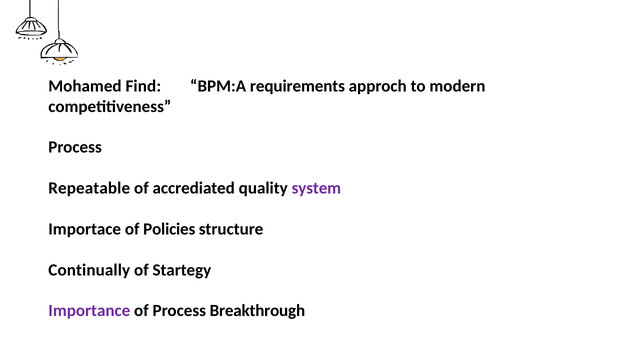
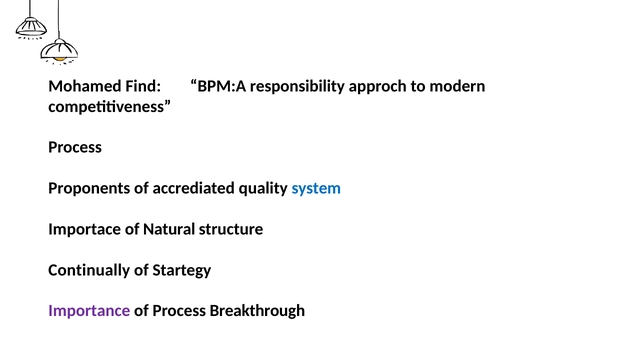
requirements: requirements -> responsibility (297, 86)
Repeatable: Repeatable -> Proponents (89, 188)
system colour: purple -> blue (316, 188)
Policies: Policies -> Natural (169, 229)
